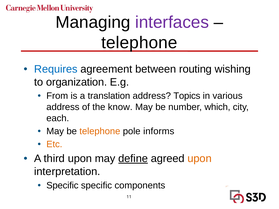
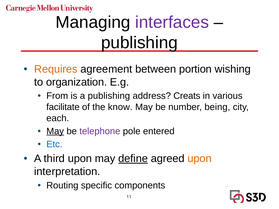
telephone: telephone -> publishing (139, 43)
Requires colour: blue -> orange (56, 69)
routing: routing -> portion (195, 69)
a translation: translation -> publishing (109, 96)
Topics: Topics -> Creats (187, 96)
address: address -> facilitate (63, 107)
which: which -> being (217, 107)
May underline: none -> present (55, 131)
telephone colour: orange -> purple (100, 131)
informs: informs -> entered (159, 131)
Etc colour: orange -> blue (54, 144)
Specific: Specific -> Routing (62, 186)
